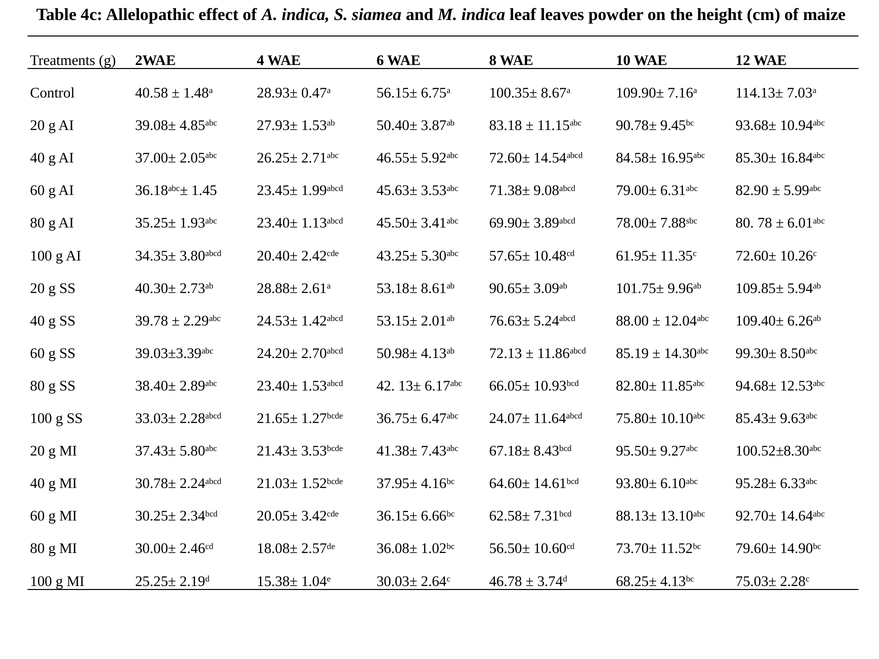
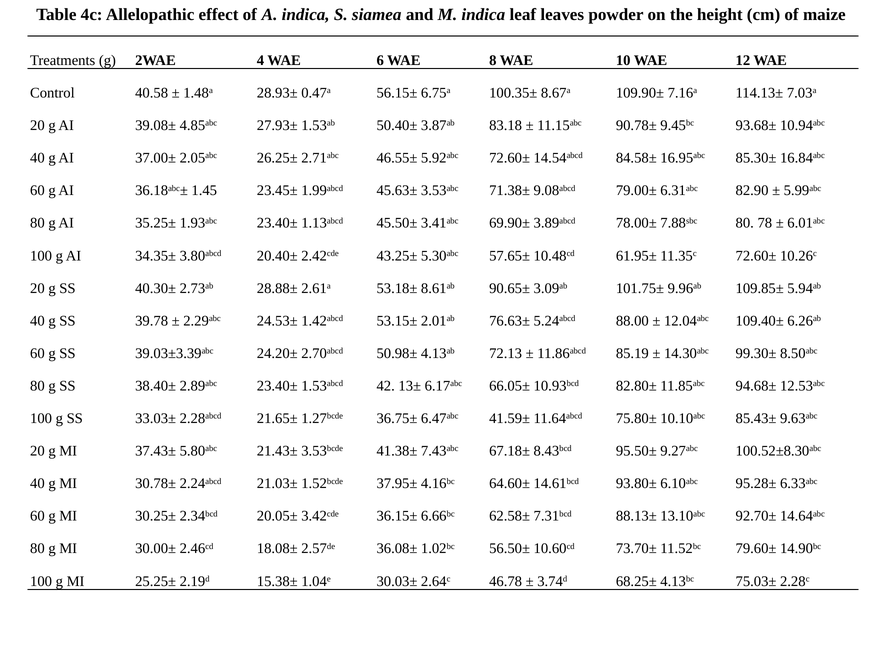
24.07±: 24.07± -> 41.59± (510, 419)
